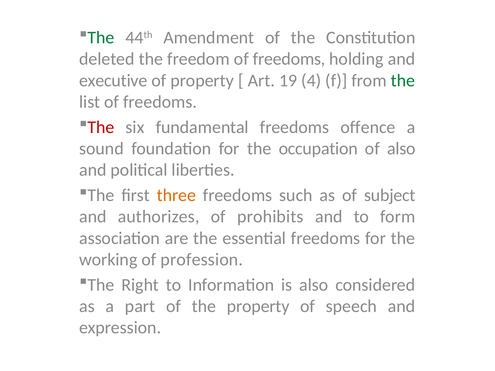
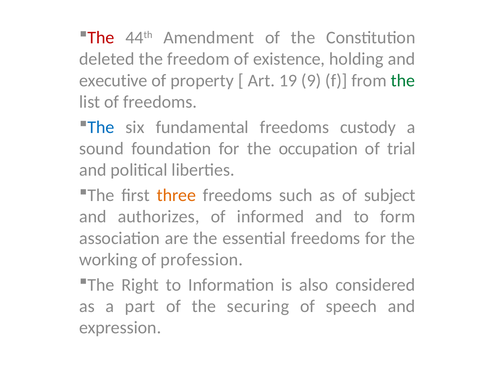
The colour: green -> red (101, 38)
freedom of freedoms: freedoms -> existence (289, 59)
4: 4 -> 9 (311, 81)
The colour: red -> blue (101, 127)
offence: offence -> custody (368, 127)
of also: also -> trial (401, 149)
prohibits: prohibits -> informed (271, 217)
the property: property -> securing (258, 306)
